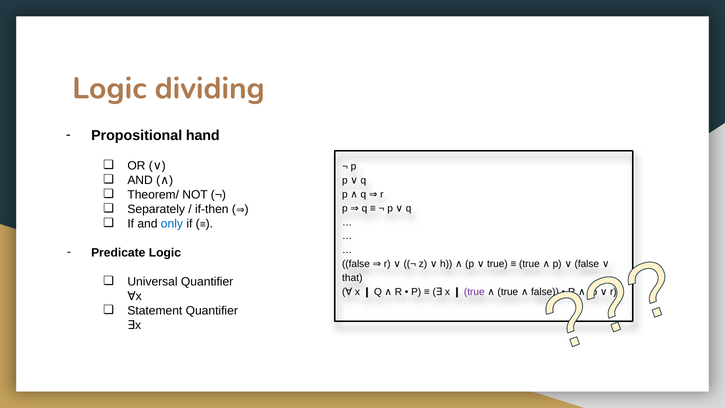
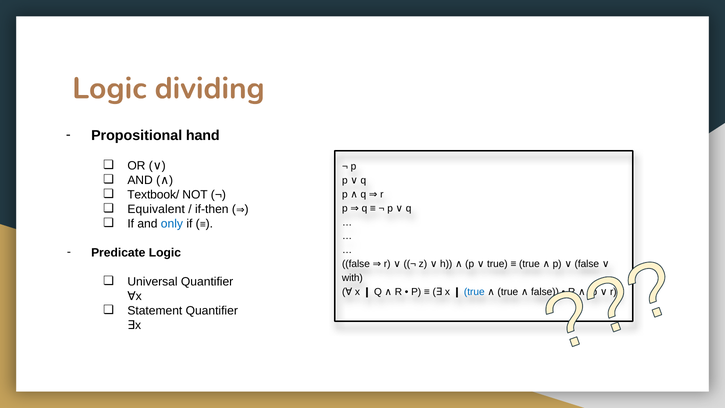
Theorem/: Theorem/ -> Textbook/ (153, 195)
Separately: Separately -> Equivalent (156, 209)
that: that -> with (352, 278)
true colour: purple -> blue (474, 292)
